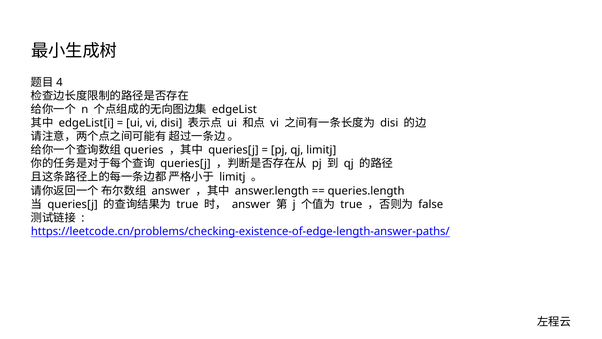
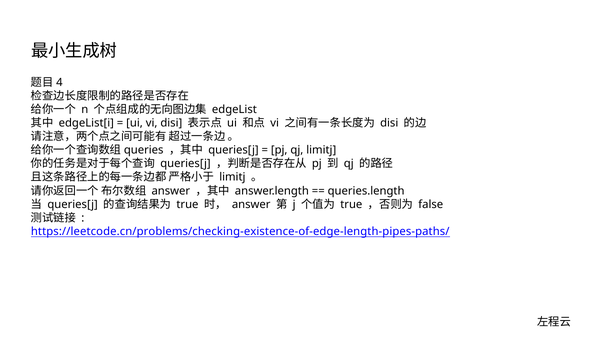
https://leetcode.cn/problems/checking-existence-of-edge-length-answer-paths/: https://leetcode.cn/problems/checking-existence-of-edge-length-answer-paths/ -> https://leetcode.cn/problems/checking-existence-of-edge-length-pipes-paths/ (240, 231)
